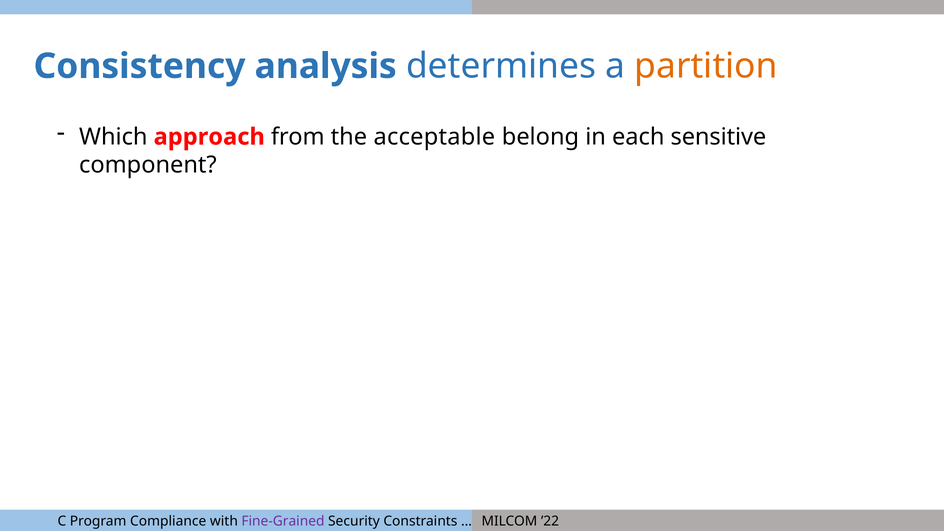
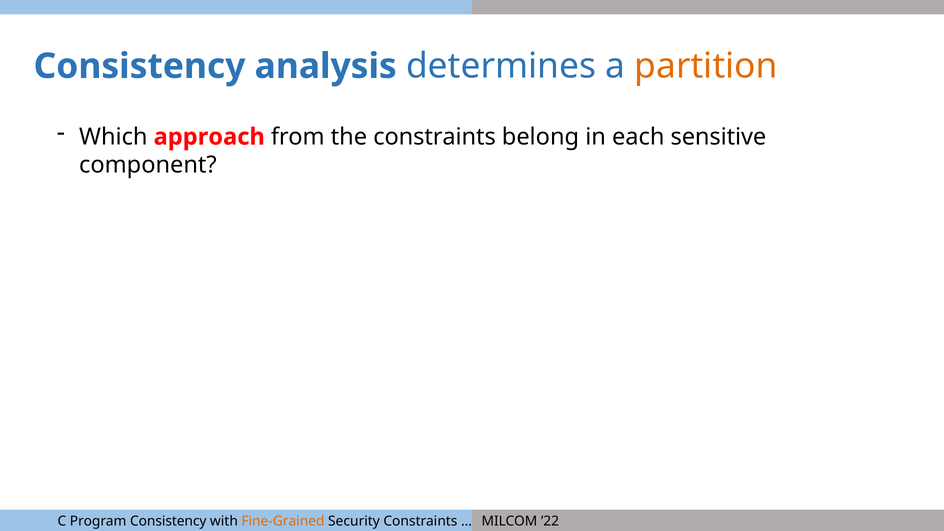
the acceptable: acceptable -> constraints (435, 137)
Program Compliance: Compliance -> Consistency (168, 521)
Fine-Grained colour: purple -> orange (283, 521)
